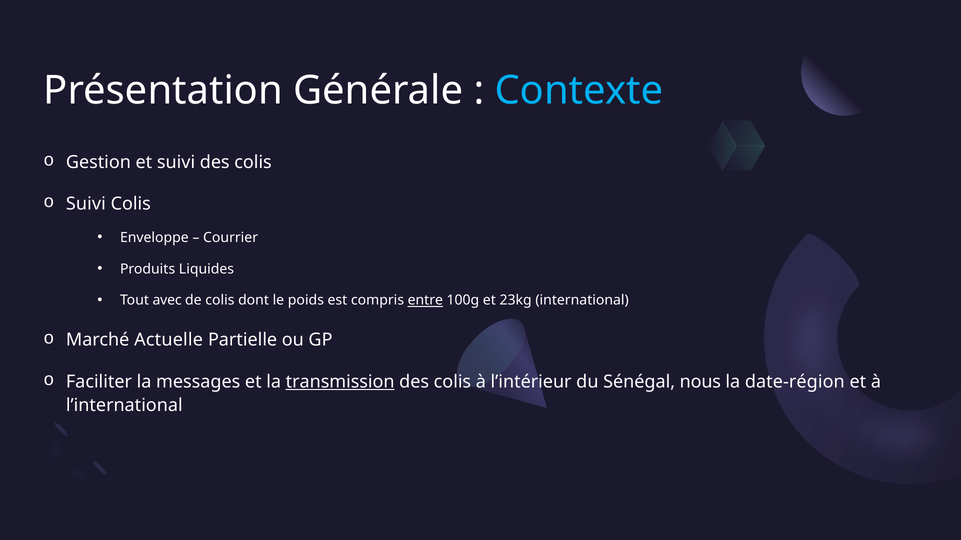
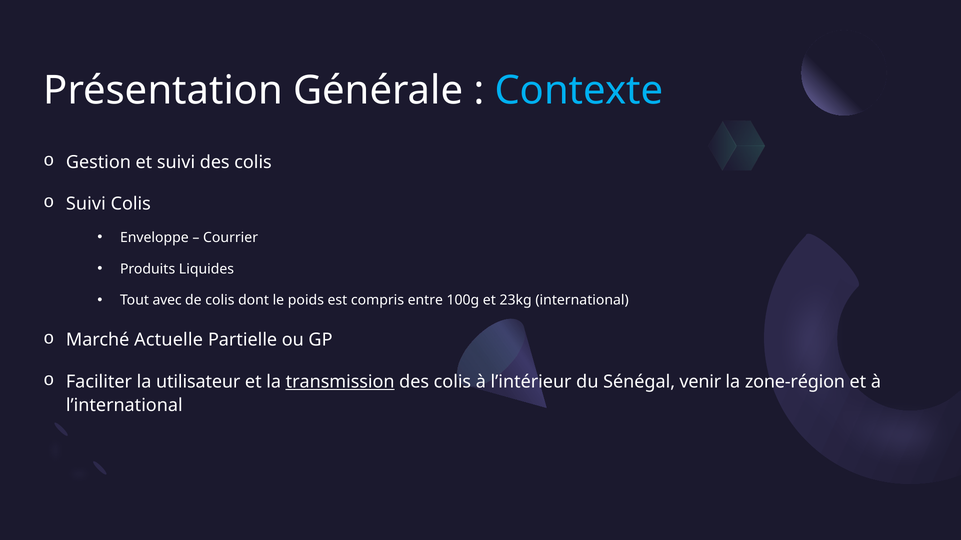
entre underline: present -> none (425, 301)
messages: messages -> utilisateur (198, 382)
nous: nous -> venir (700, 382)
date-région: date-région -> zone-région (795, 382)
